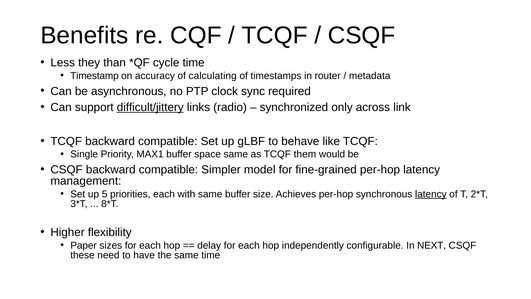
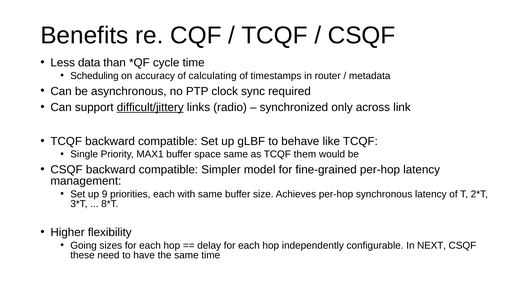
they: they -> data (89, 63)
Timestamp: Timestamp -> Scheduling (94, 76)
5: 5 -> 9 (105, 194)
latency underline: present -> none (431, 194)
Paper: Paper -> Going (84, 245)
